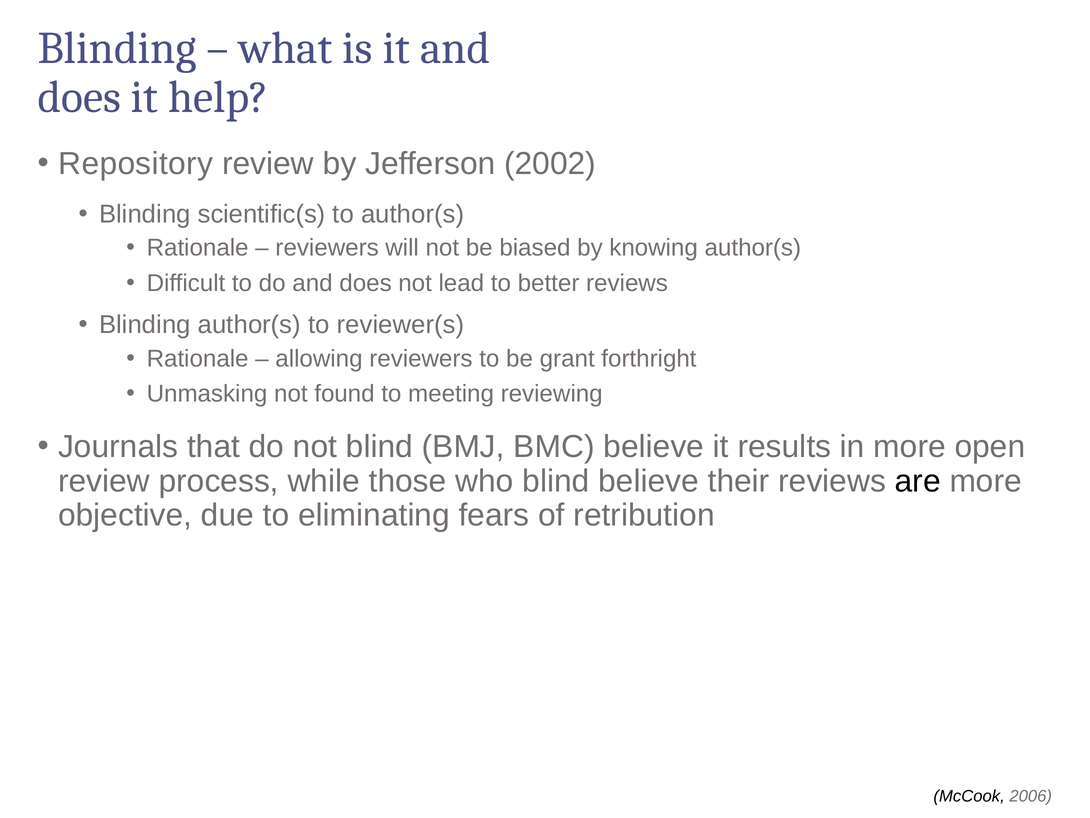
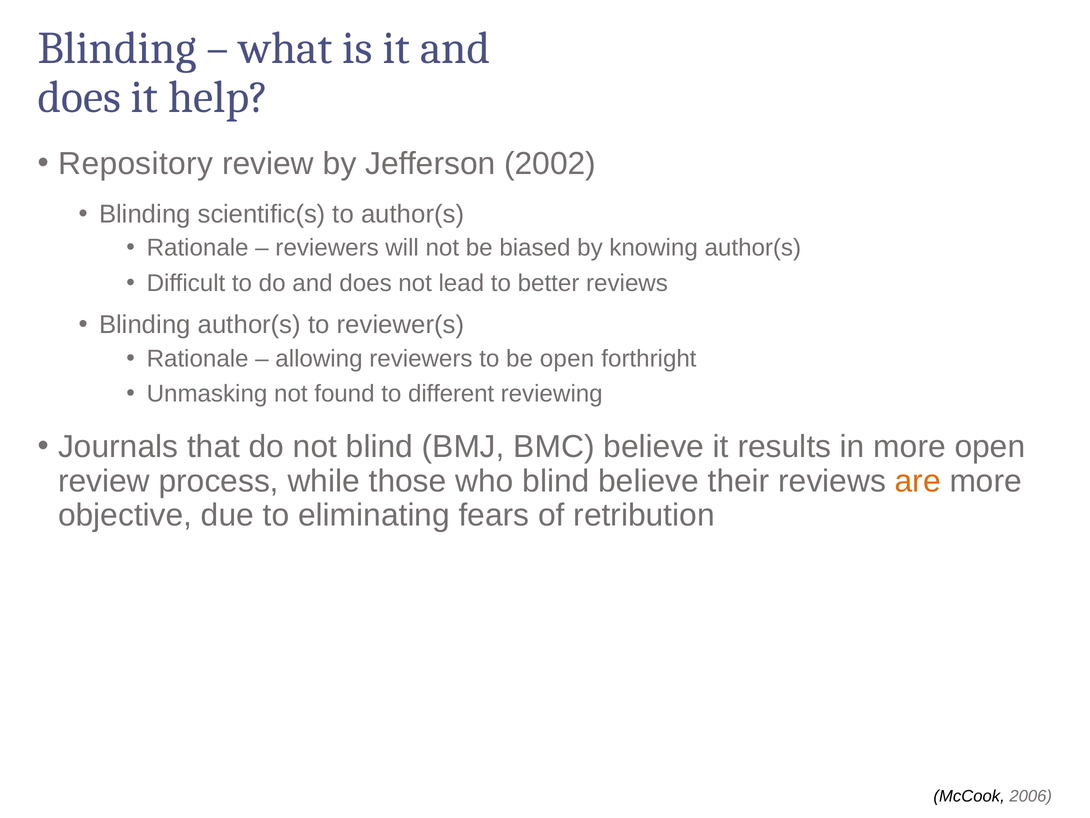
be grant: grant -> open (567, 358)
meeting: meeting -> different (451, 394)
are colour: black -> orange (918, 481)
